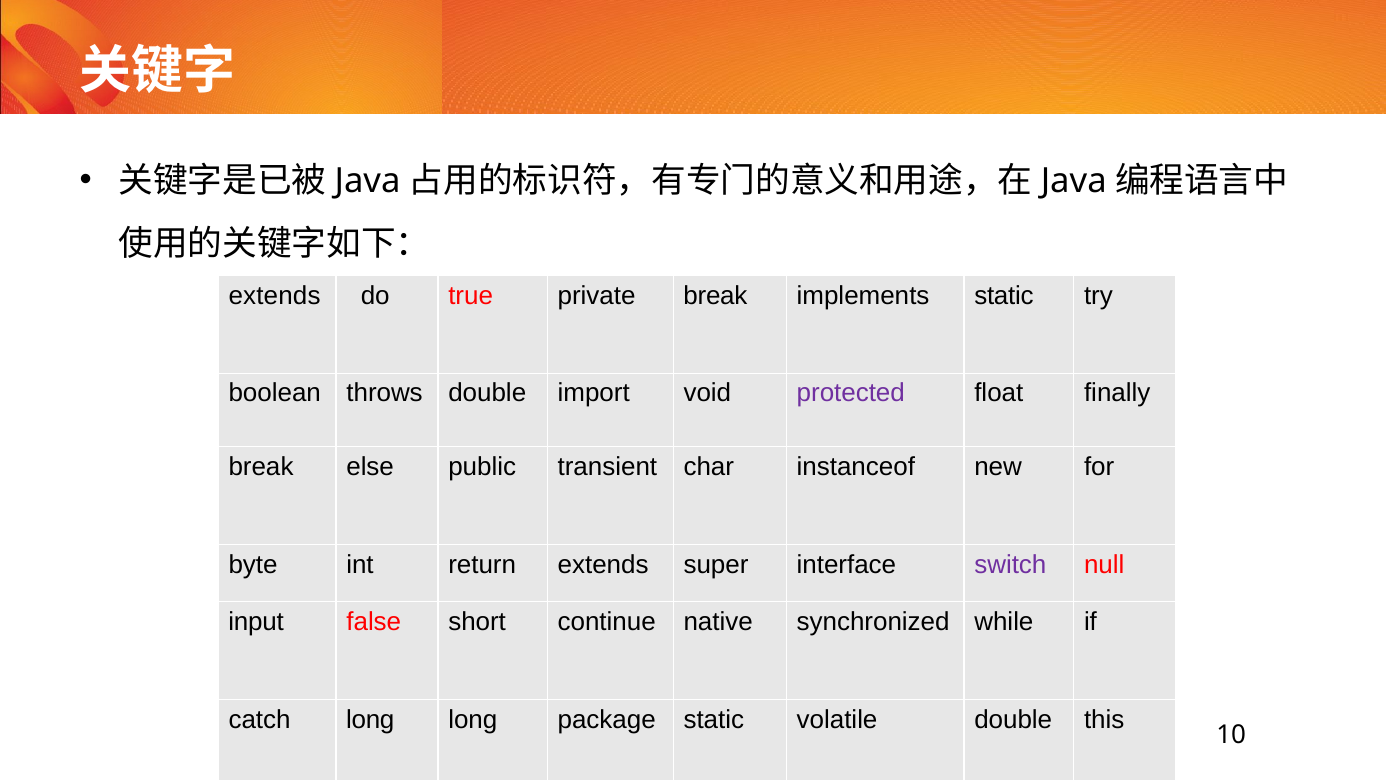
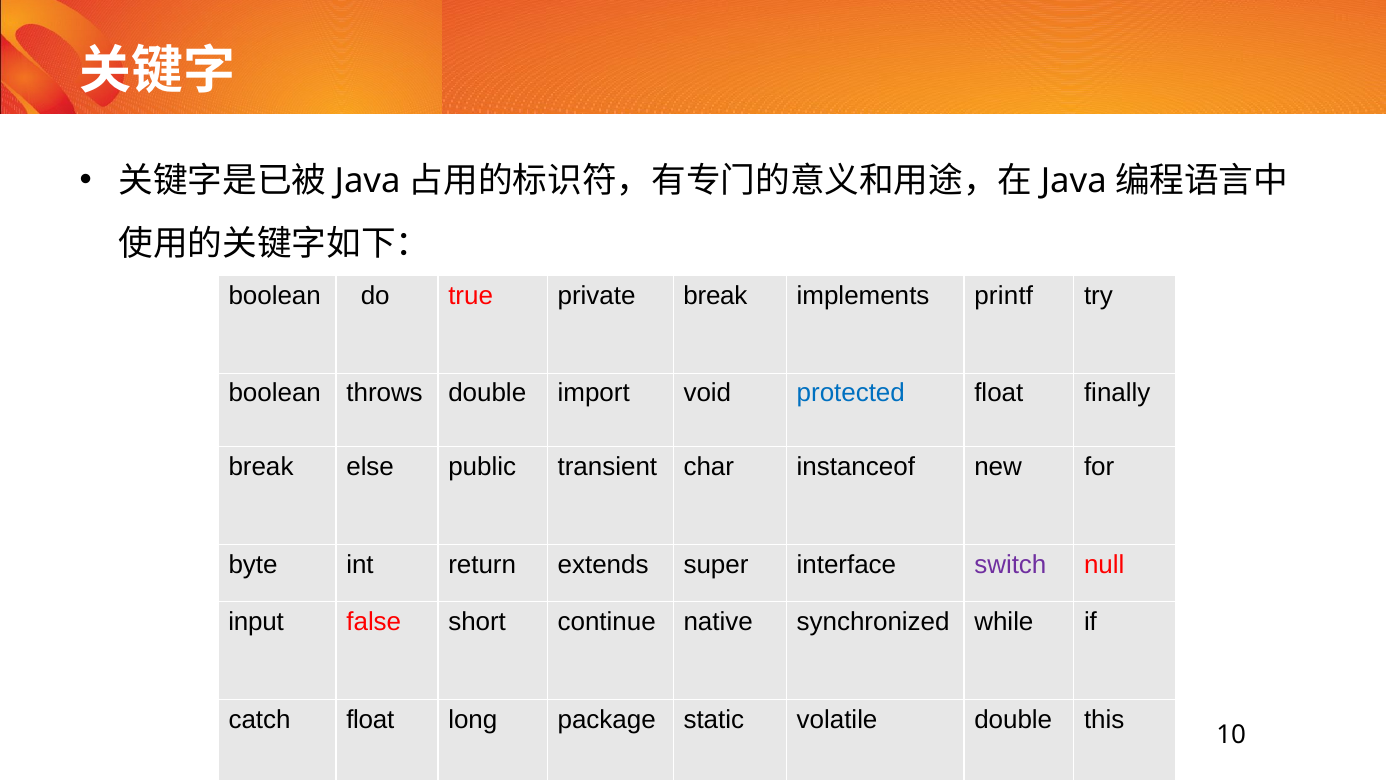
extends: extends -> boolean (275, 295)
implements static: static -> printf (1004, 295)
protected colour: purple -> blue (851, 393)
catch long: long -> float (370, 719)
